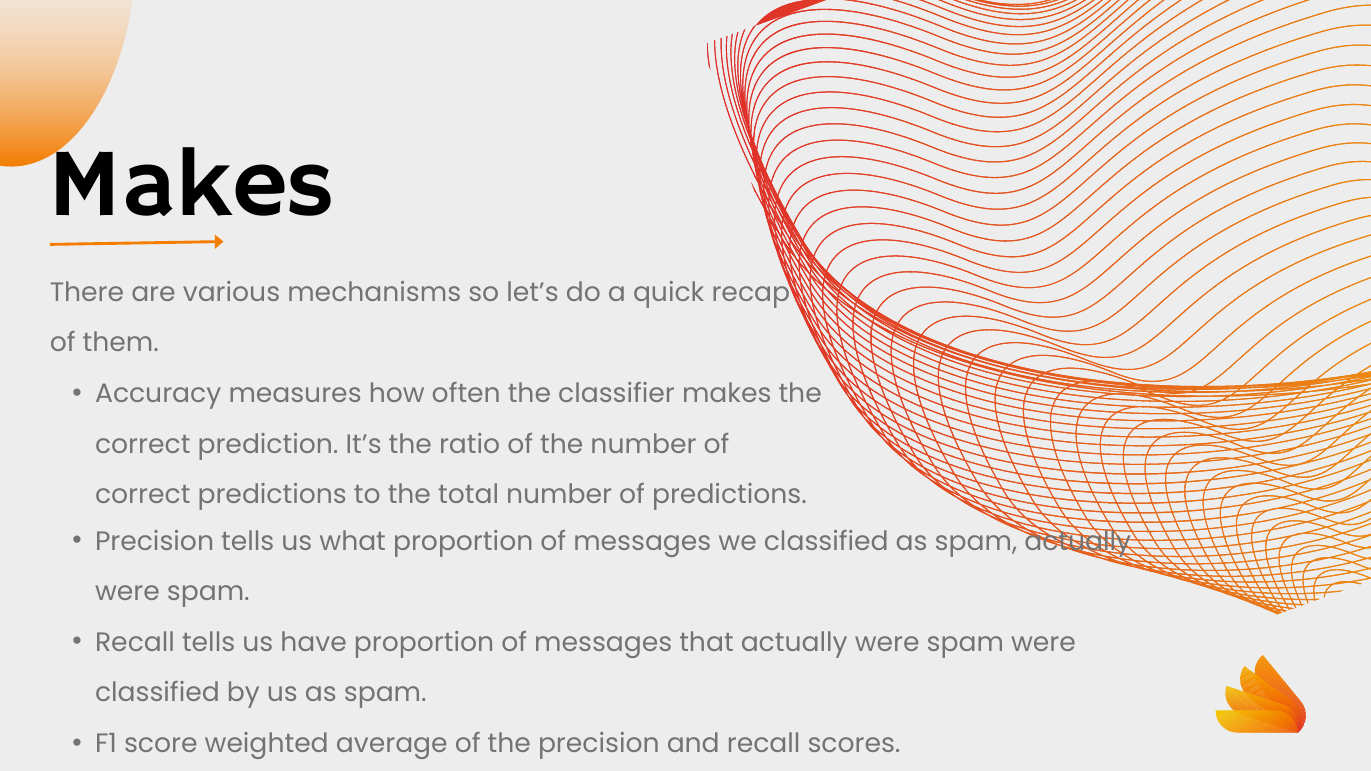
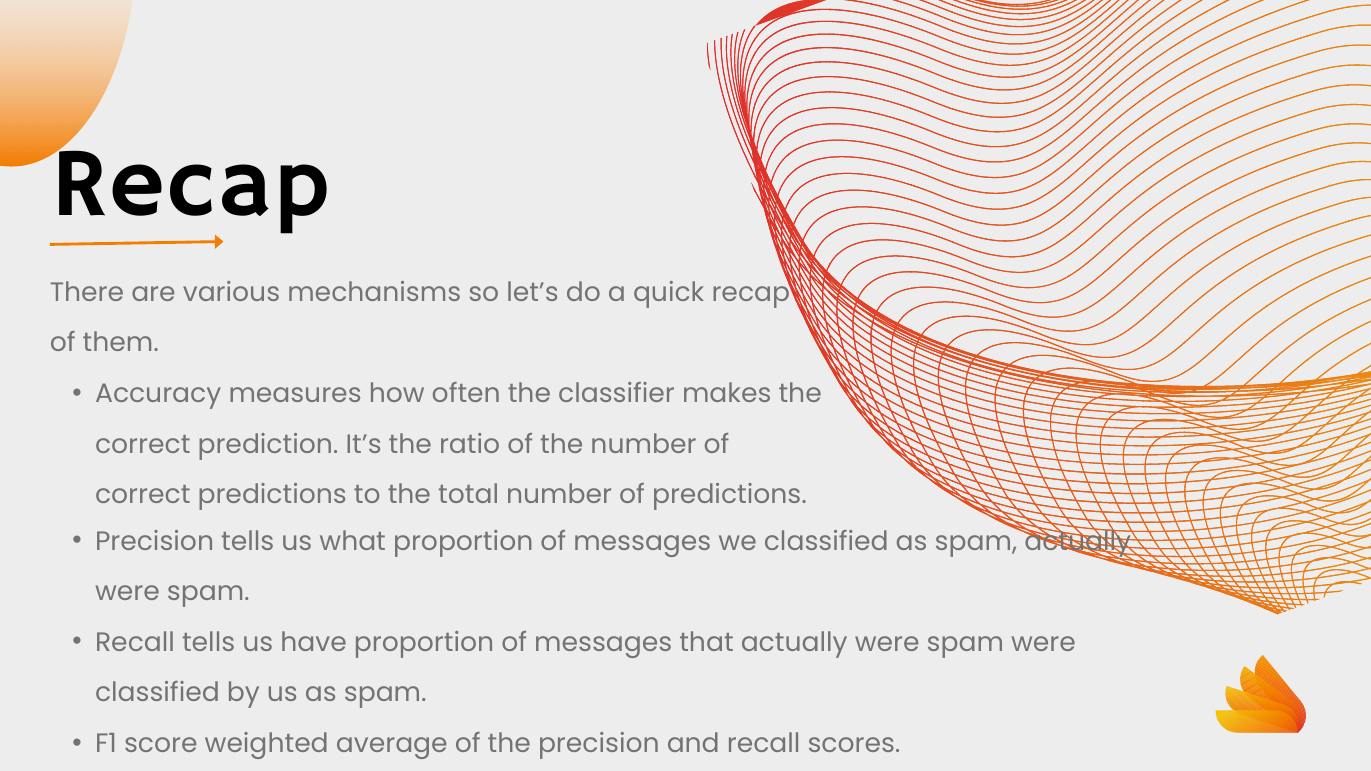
Makes: Makes -> Recap (191, 184)
